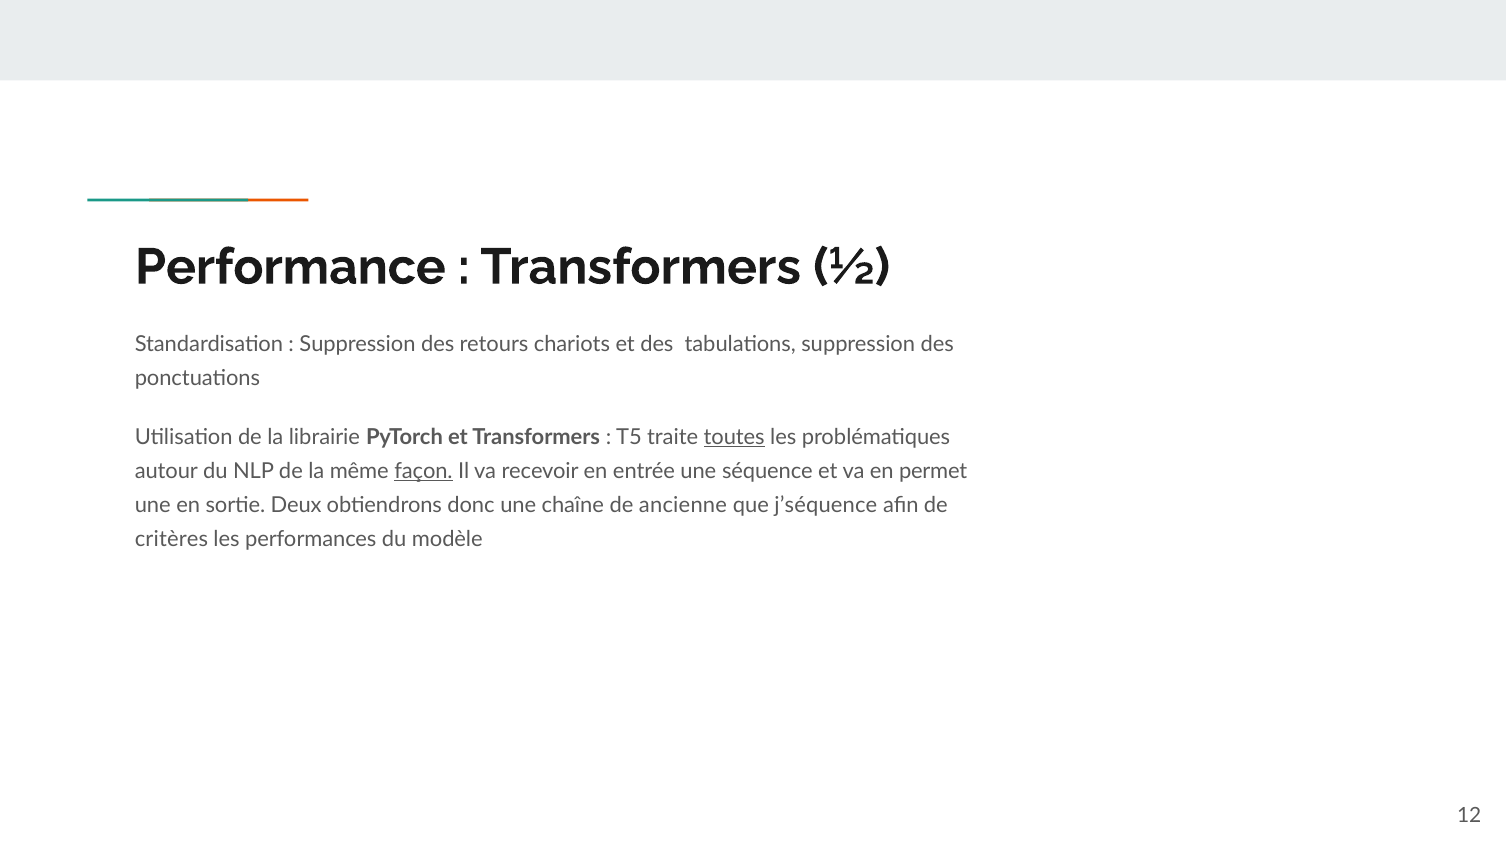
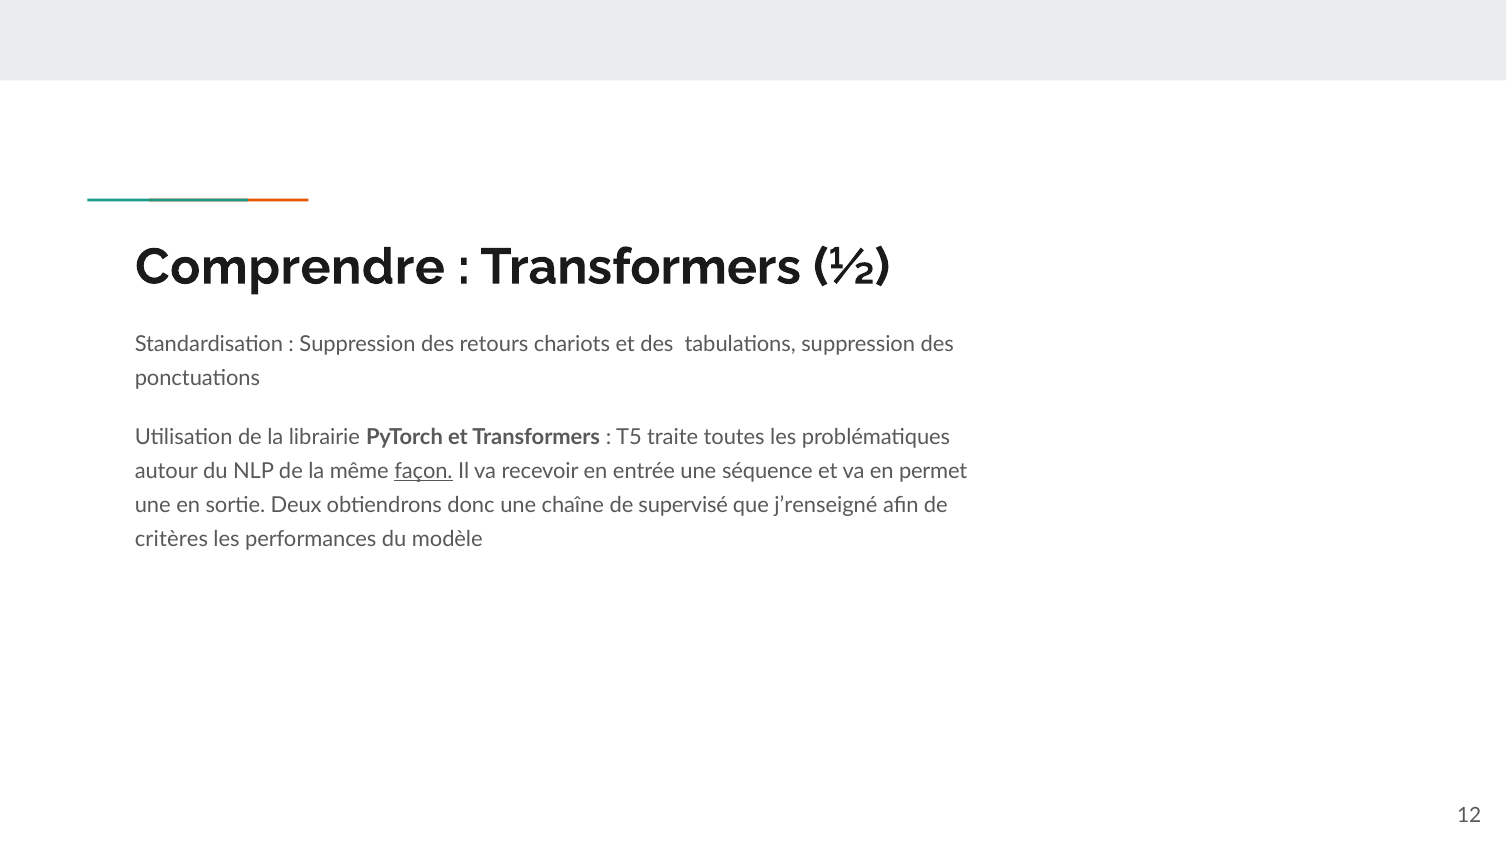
Performance: Performance -> Comprendre (290, 267)
toutes underline: present -> none (734, 437)
ancienne: ancienne -> supervisé (683, 505)
j’séquence: j’séquence -> j’renseigné (826, 505)
